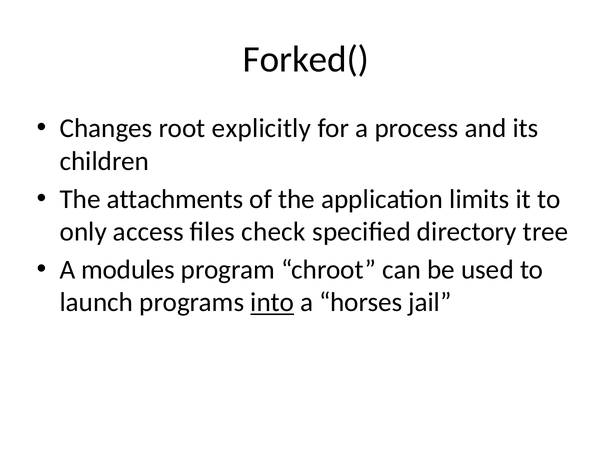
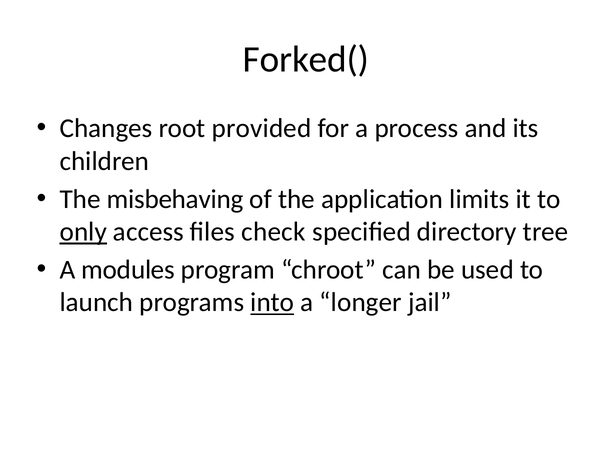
explicitly: explicitly -> provided (262, 128)
attachments: attachments -> misbehaving (175, 199)
only underline: none -> present (83, 232)
horses: horses -> longer (361, 303)
